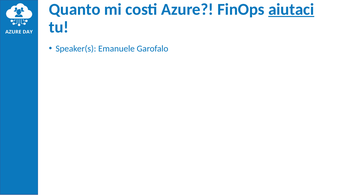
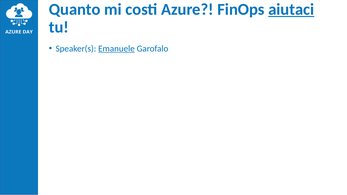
Emanuele underline: none -> present (116, 49)
